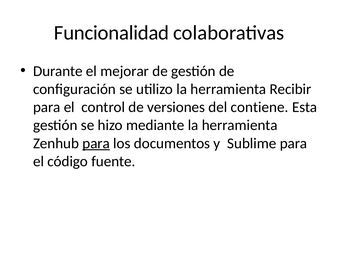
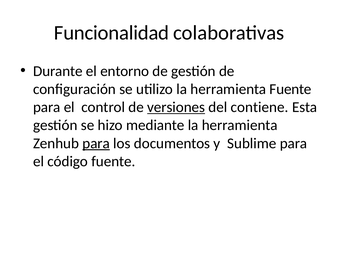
mejorar: mejorar -> entorno (125, 71)
herramienta Recibir: Recibir -> Fuente (290, 89)
versiones underline: none -> present (176, 107)
